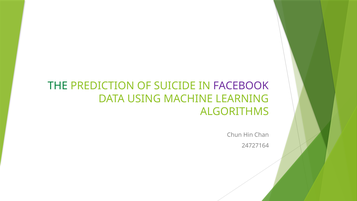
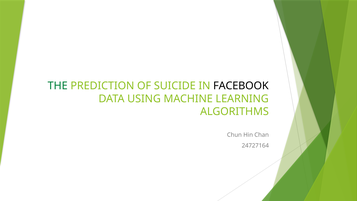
FACEBOOK colour: purple -> black (241, 86)
